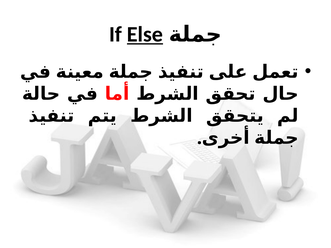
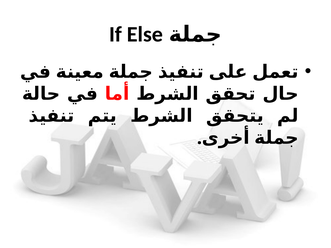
Else underline: present -> none (145, 35)
